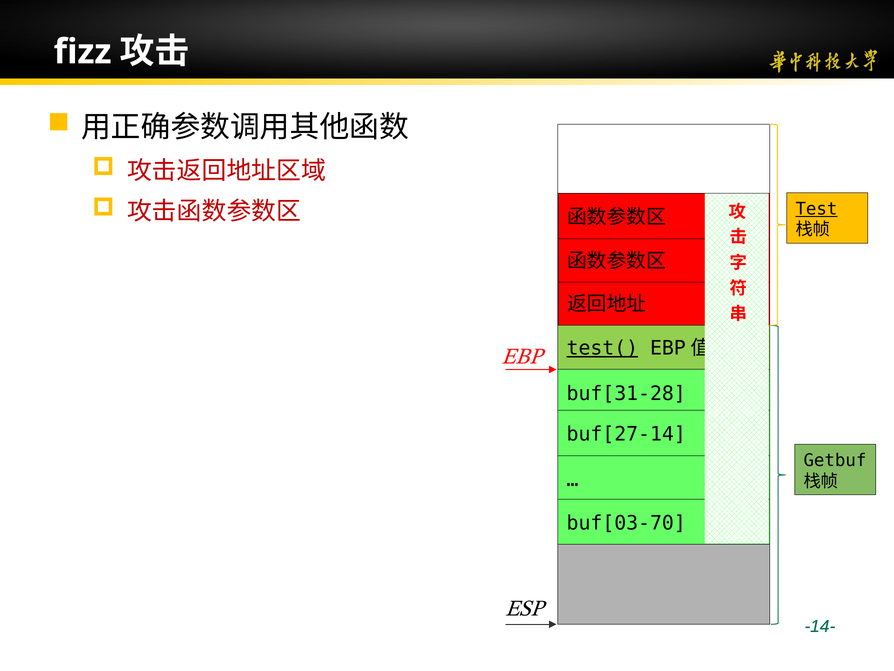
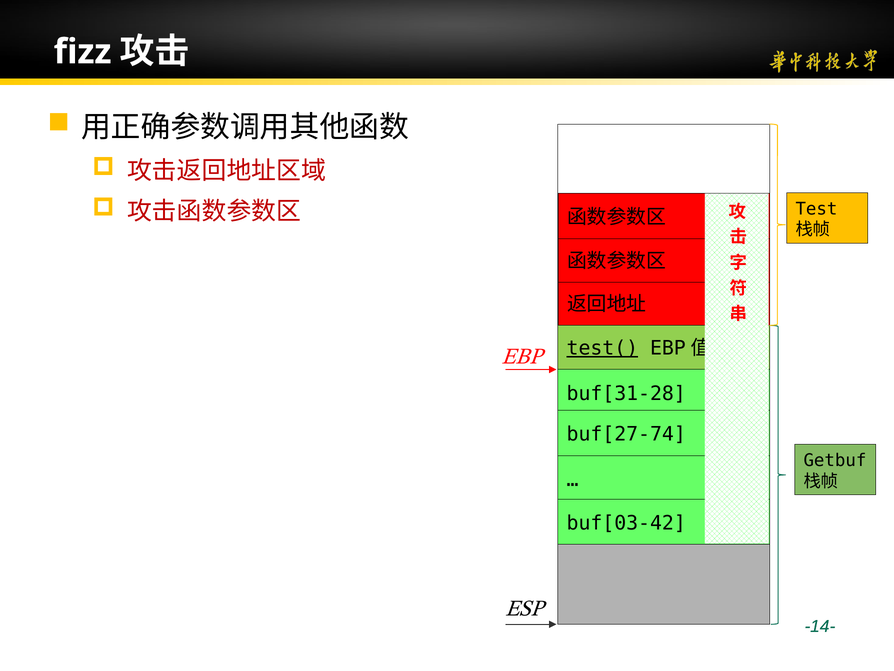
Test underline: present -> none (816, 209)
buf[27-14: buf[27-14 -> buf[27-74 (626, 434)
buf[03-70: buf[03-70 -> buf[03-42 (626, 523)
